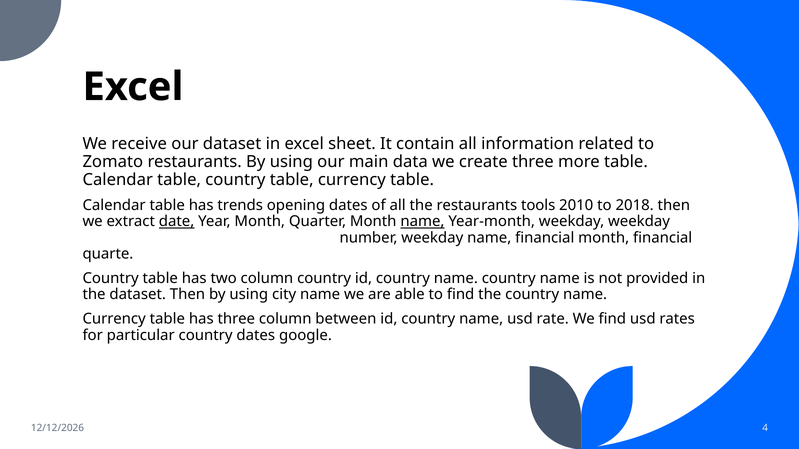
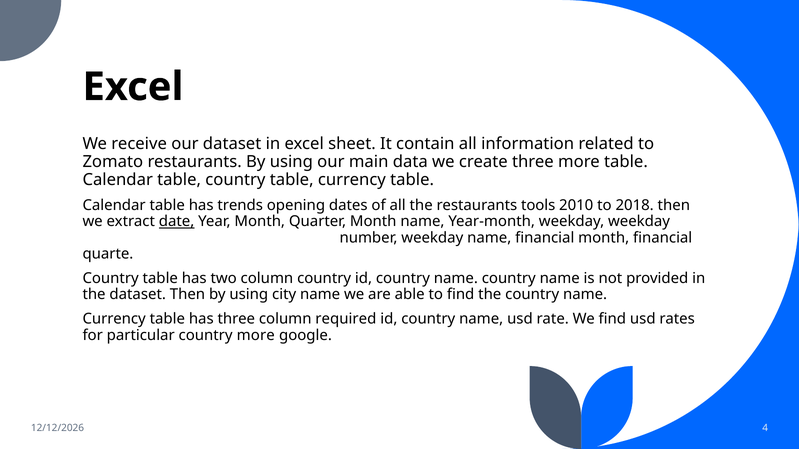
name underline: present -> none (422, 222)
between: between -> required (346, 319)
country dates: dates -> more (256, 335)
